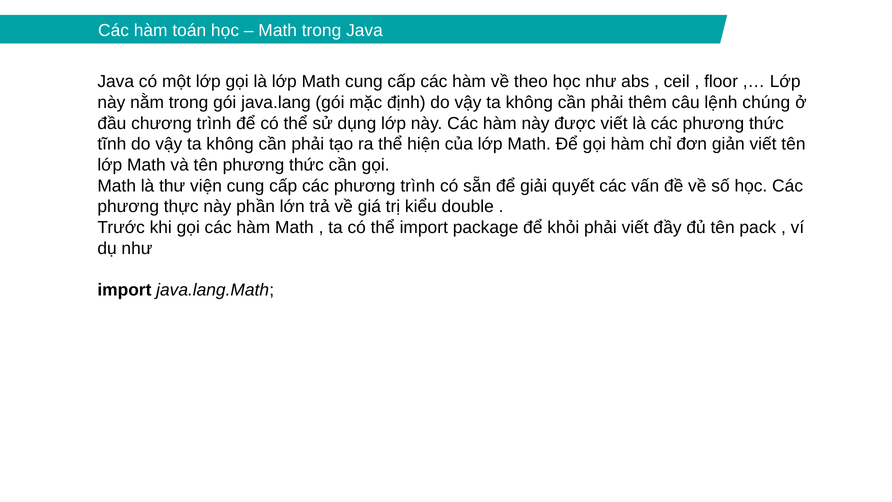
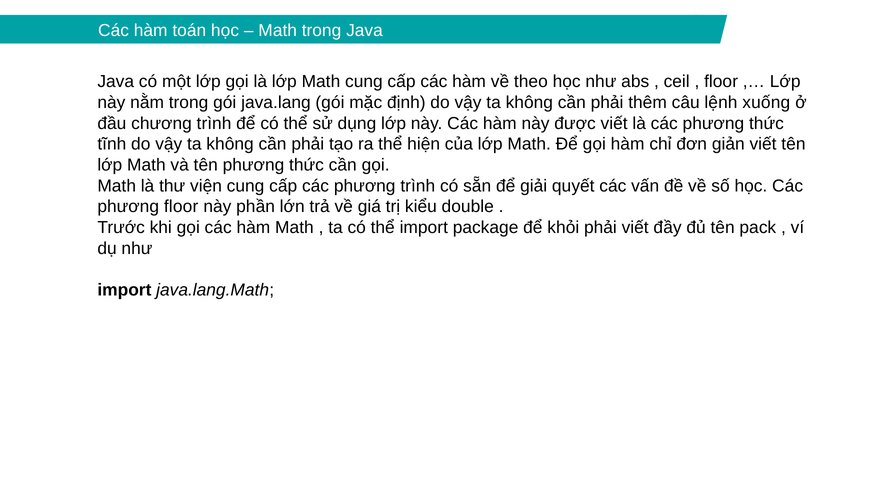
chúng: chúng -> xuống (766, 103)
phương thực: thực -> floor (181, 207)
